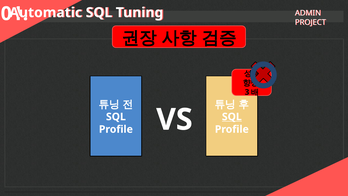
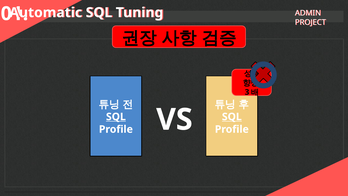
SQL underline: none -> present (116, 117)
